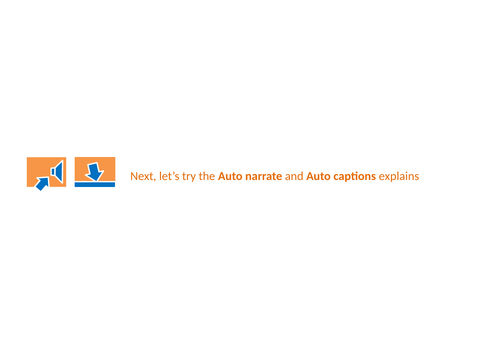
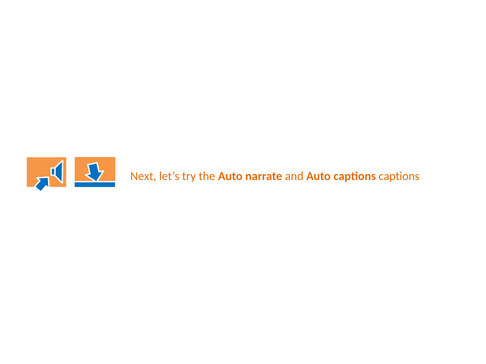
captions explains: explains -> captions (399, 177)
